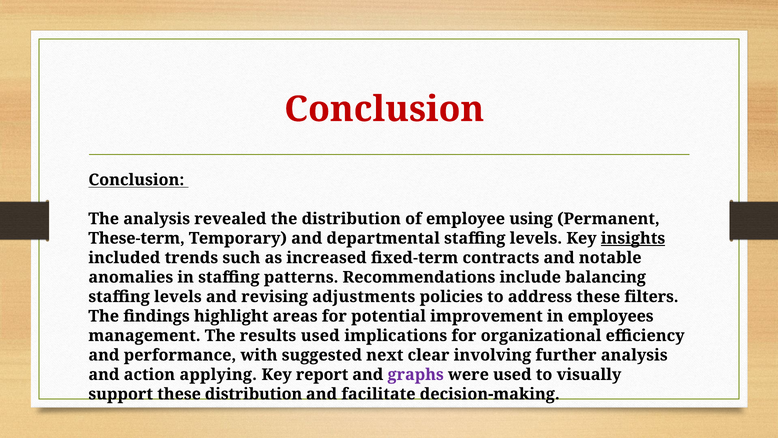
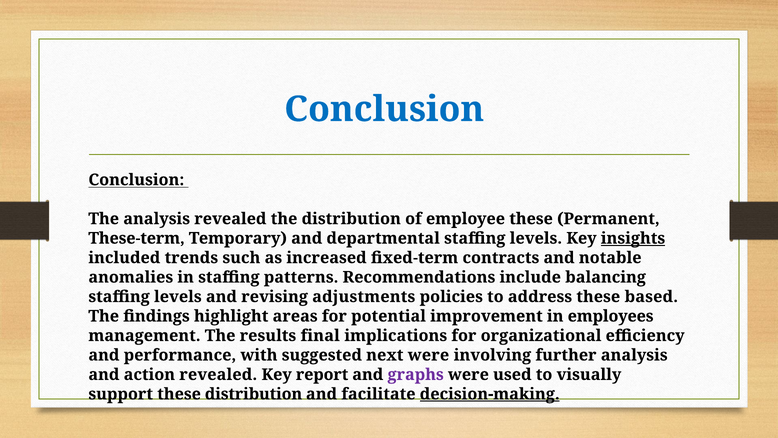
Conclusion colour: red -> blue (384, 109)
employee using: using -> these (531, 219)
filters: filters -> based (651, 296)
results used: used -> final (320, 335)
next clear: clear -> were (428, 355)
action applying: applying -> revealed (218, 374)
decision-making underline: none -> present (490, 394)
